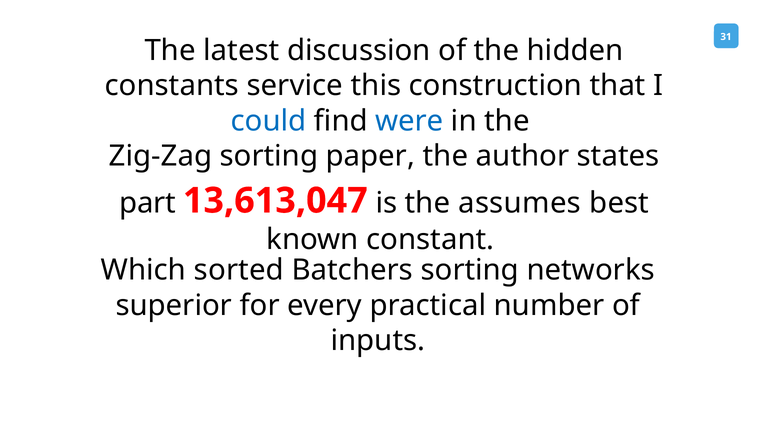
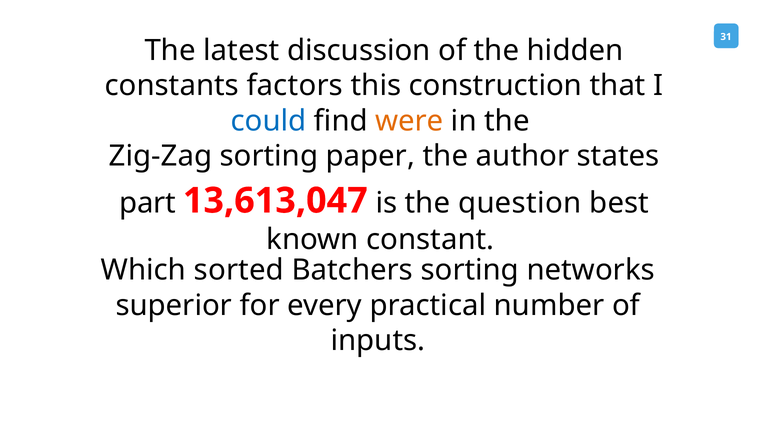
service: service -> factors (295, 86)
were colour: blue -> orange (409, 121)
assumes: assumes -> question (520, 203)
